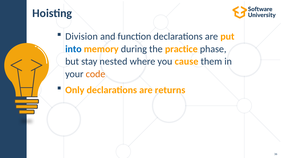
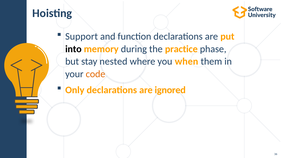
Division: Division -> Support (82, 36)
into colour: blue -> black (73, 49)
cause: cause -> when (187, 62)
returns: returns -> ignored (170, 90)
